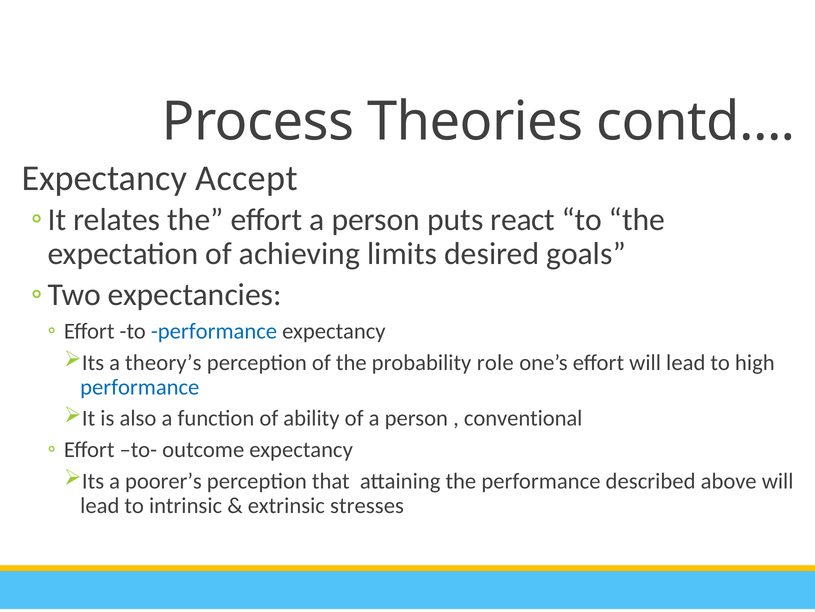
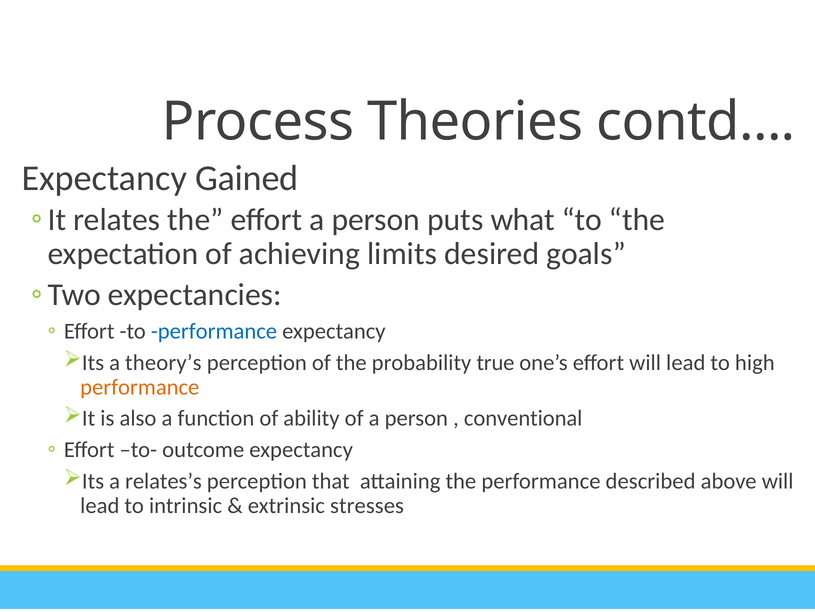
Accept: Accept -> Gained (247, 178)
react: react -> what (523, 219)
role: role -> true (495, 362)
performance colour: blue -> orange (140, 387)
poorer’s: poorer’s -> relates’s (163, 480)
